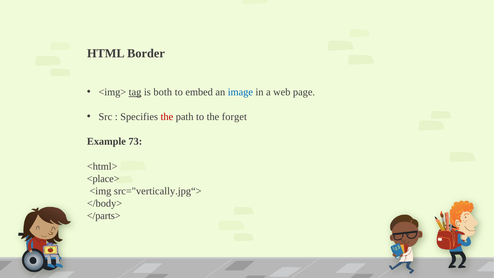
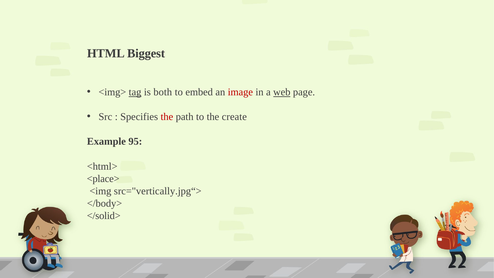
Border: Border -> Biggest (146, 53)
image colour: blue -> red (240, 92)
web underline: none -> present (282, 92)
forget: forget -> create (234, 117)
73: 73 -> 95 (135, 142)
</parts>: </parts> -> </solid> (104, 216)
